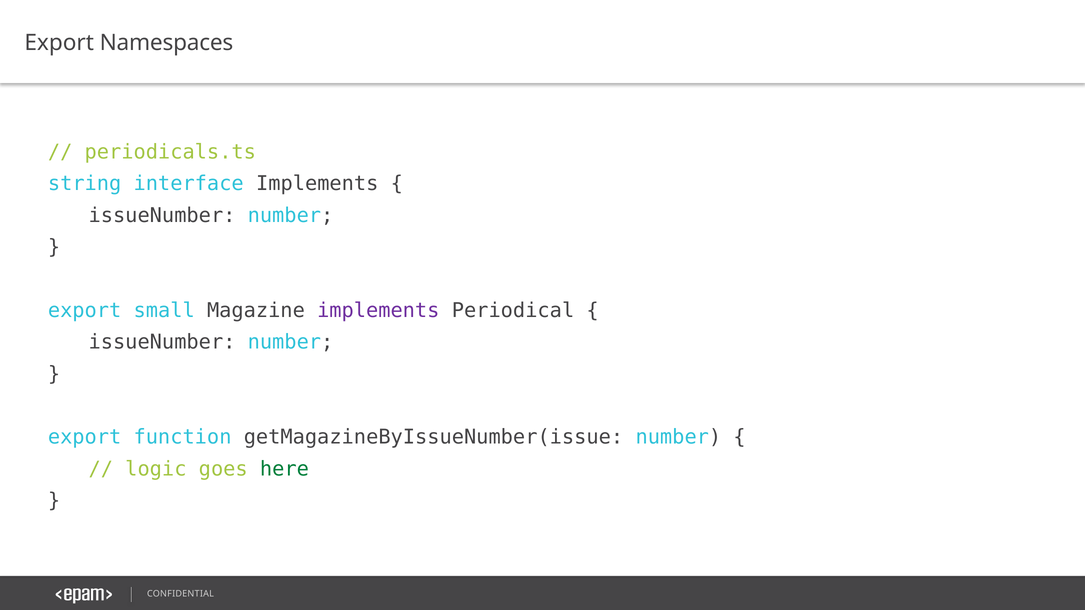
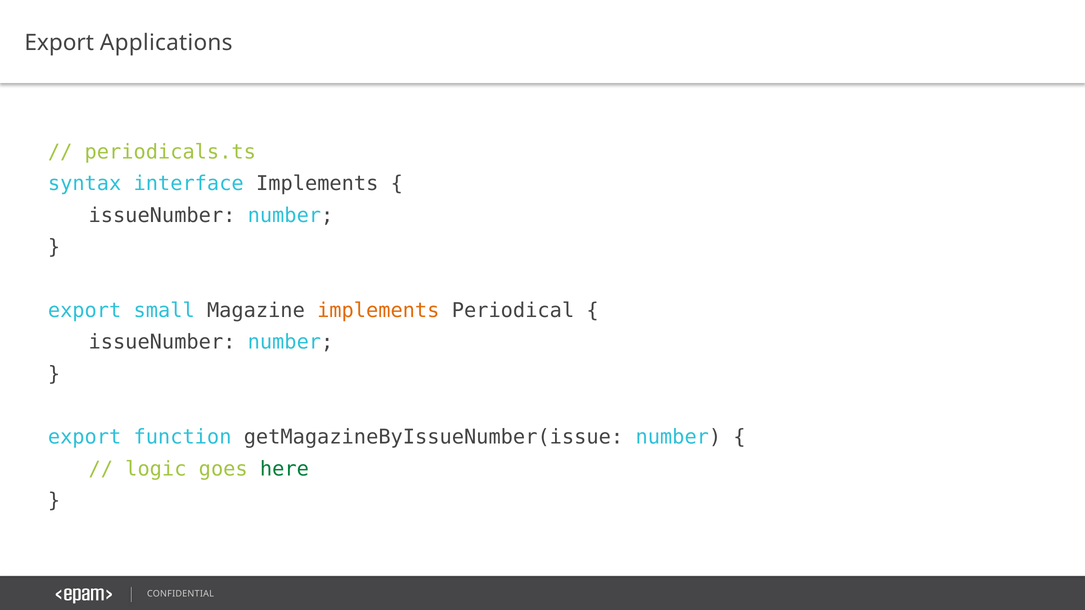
Namespaces: Namespaces -> Applications (166, 43)
string: string -> syntax (85, 184)
implements colour: purple -> orange (378, 311)
